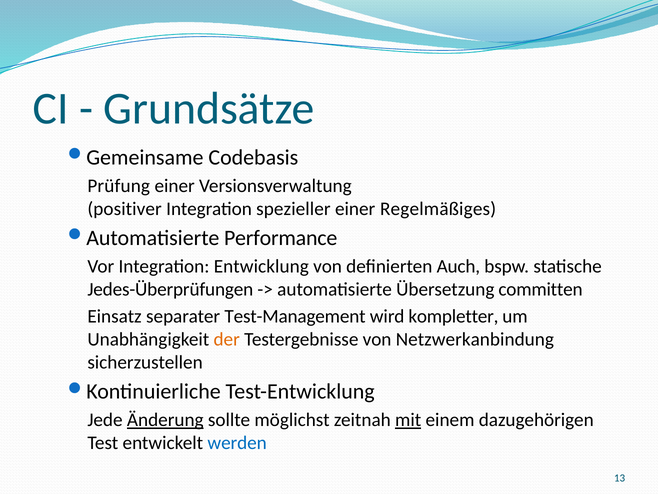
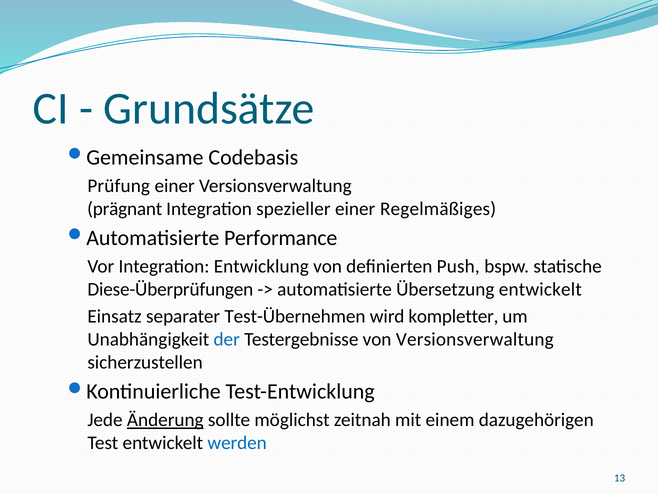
positiver: positiver -> prägnant (125, 209)
Auch: Auch -> Push (458, 266)
Jedes-Überprüfungen: Jedes-Überprüfungen -> Diese-Überprüfungen (170, 289)
Übersetzung committen: committen -> entwickelt (540, 289)
Test-Management: Test-Management -> Test-Übernehmen (295, 316)
der colour: orange -> blue (227, 339)
von Netzwerkanbindung: Netzwerkanbindung -> Versionsverwaltung (475, 339)
mit underline: present -> none (408, 420)
